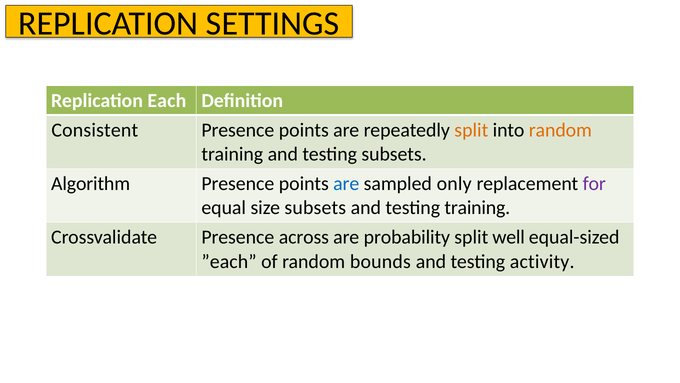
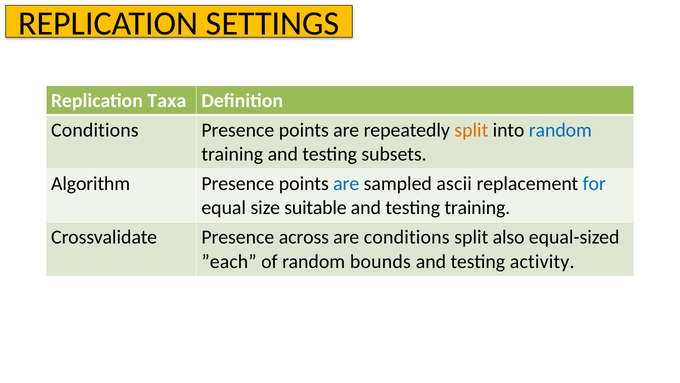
Each: Each -> Taxa (167, 100)
Consistent: Consistent -> Conditions (95, 130)
random colour: orange -> blue (560, 130)
only: only -> ascii (454, 183)
for colour: purple -> blue (594, 183)
size subsets: subsets -> suitable (315, 208)
are probability: probability -> conditions (407, 237)
well: well -> also (509, 237)
